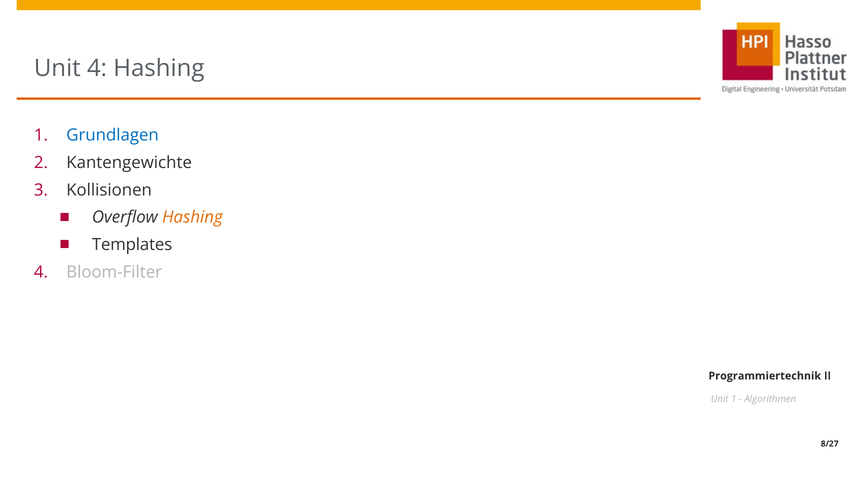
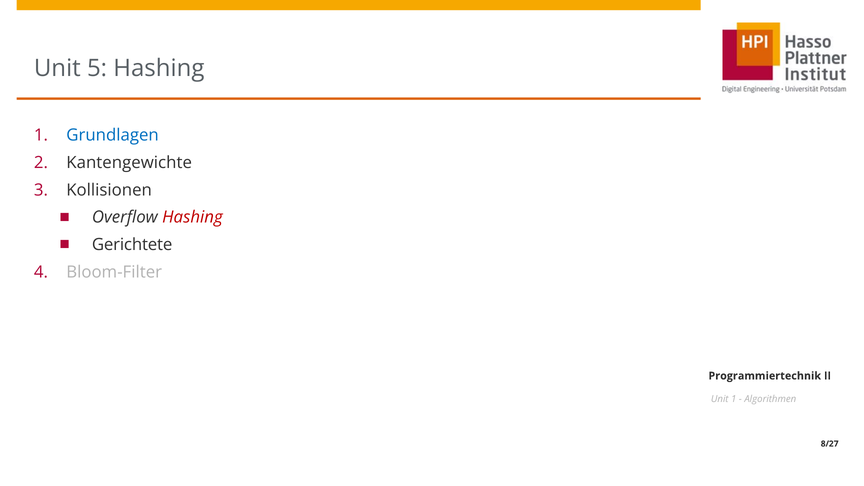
Unit 4: 4 -> 5 (97, 68)
Hashing colour: orange -> red (192, 217)
Templates: Templates -> Gerichtete (132, 245)
